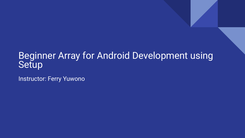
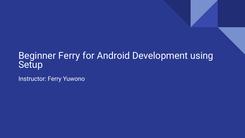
Beginner Array: Array -> Ferry (69, 56)
